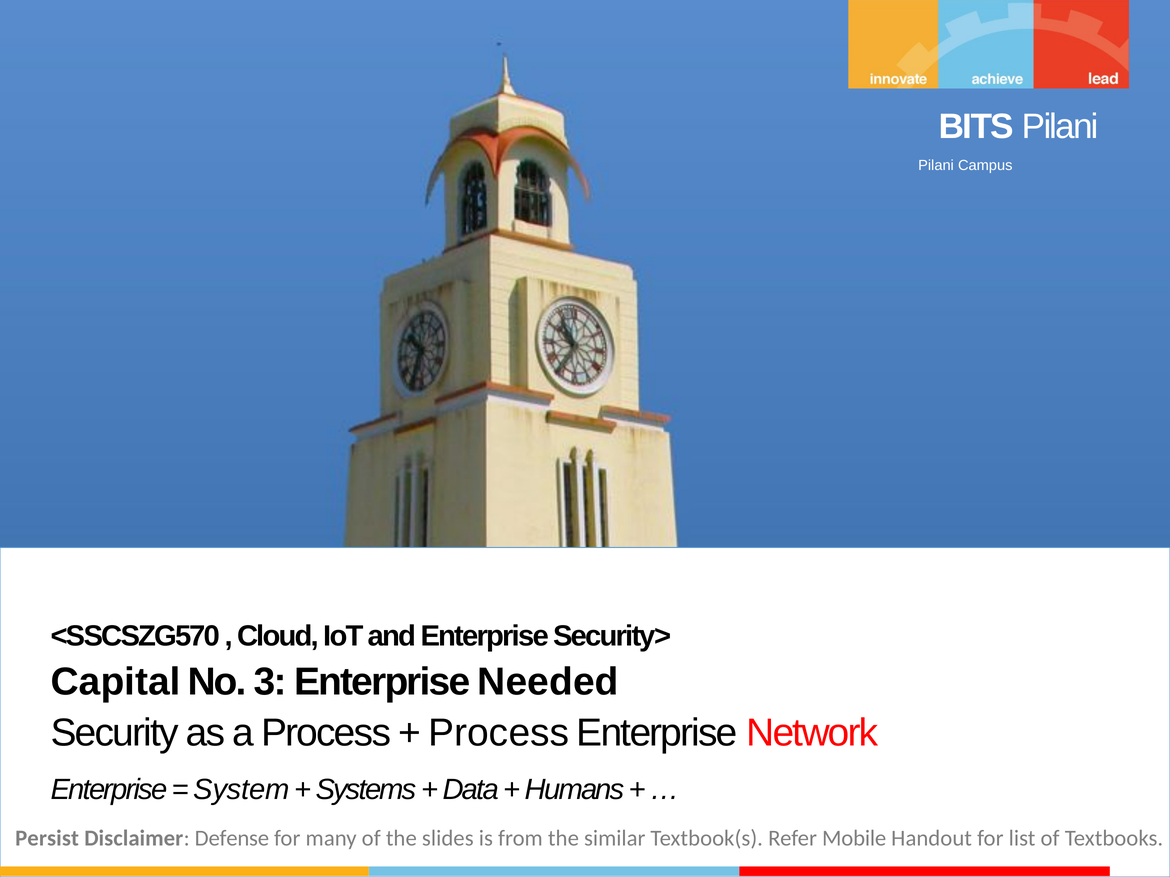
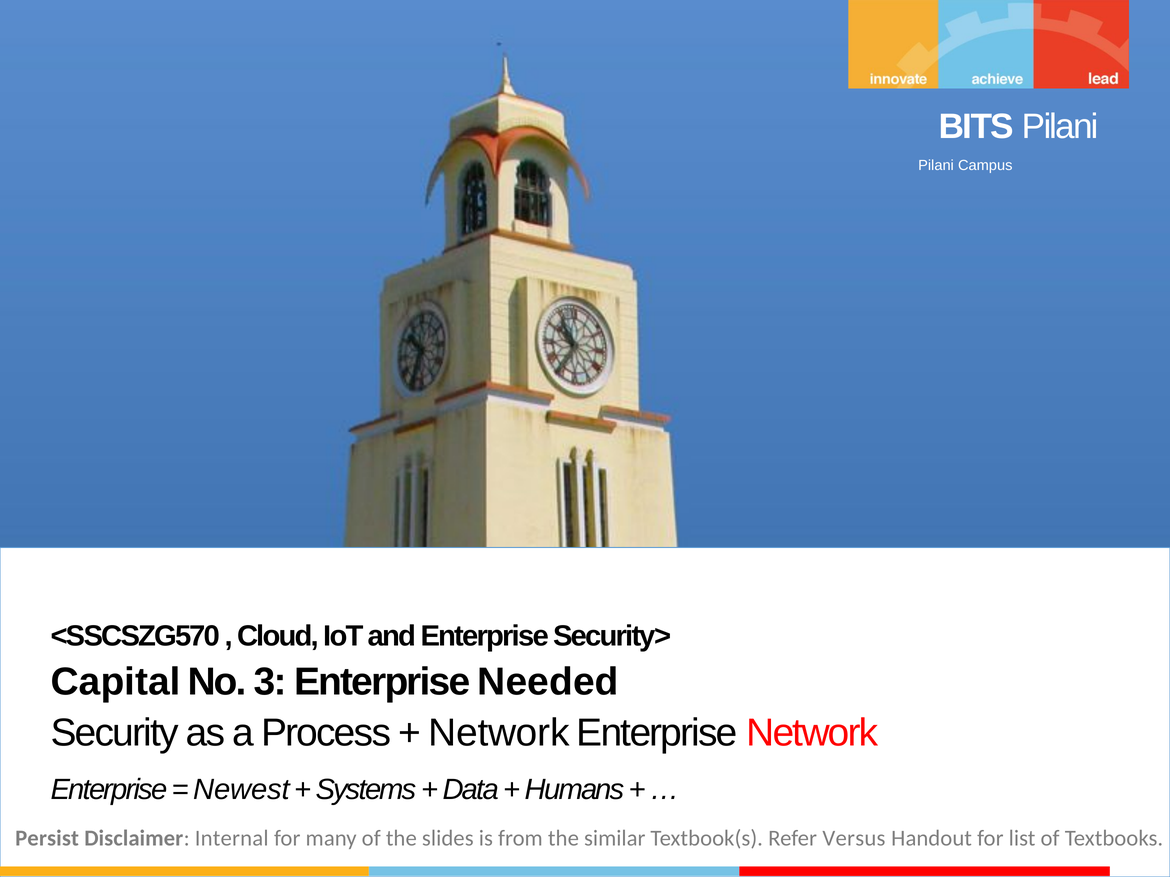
Process: Process -> Network (499, 733)
System: System -> Newest (242, 790)
Defense: Defense -> Internal (232, 839)
Mobile: Mobile -> Versus (854, 839)
